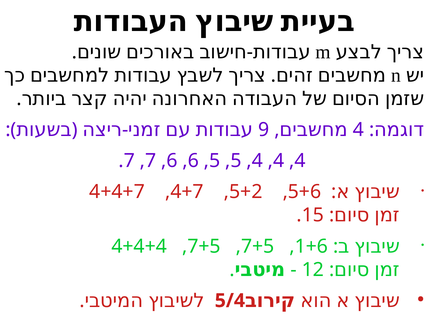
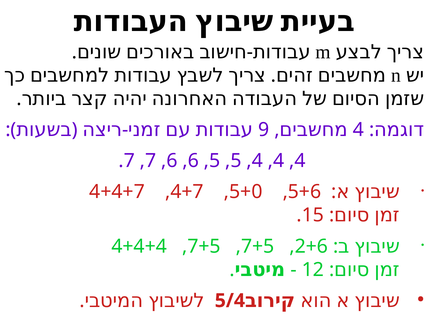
5+2: 5+2 -> 5+0 (246, 192)
1+6: 1+6 -> 2+6 (311, 246)
